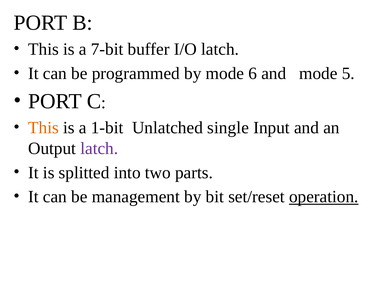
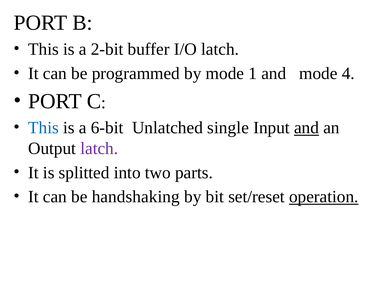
7-bit: 7-bit -> 2-bit (107, 49)
6: 6 -> 1 (253, 73)
5: 5 -> 4 (348, 73)
This colour: orange -> blue (43, 128)
1-bit: 1-bit -> 6-bit (107, 128)
and underline: none -> present (307, 128)
management: management -> handshaking (136, 197)
